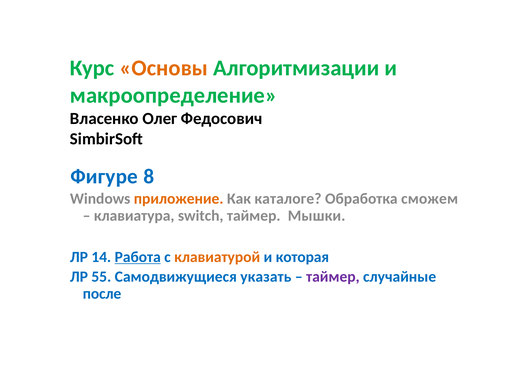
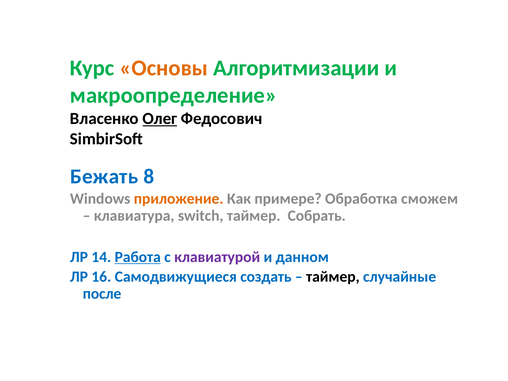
Олег underline: none -> present (160, 119)
Фигуре: Фигуре -> Бежать (104, 177)
каталоге: каталоге -> примере (288, 199)
Мышки: Мышки -> Собрать (317, 216)
клавиатурой colour: orange -> purple (217, 257)
которая: которая -> данном (302, 257)
55: 55 -> 16 (101, 277)
указать: указать -> создать (266, 277)
таймер colour: purple -> black (333, 277)
